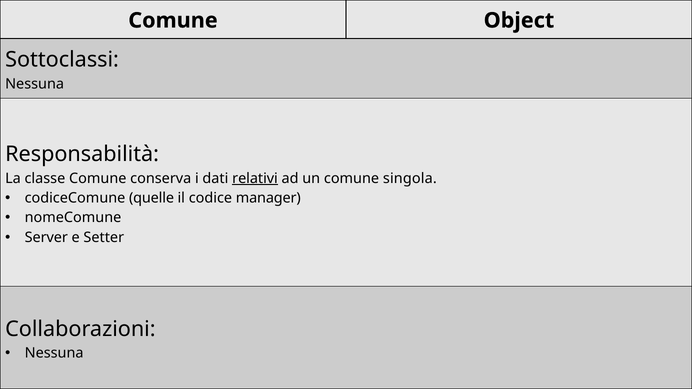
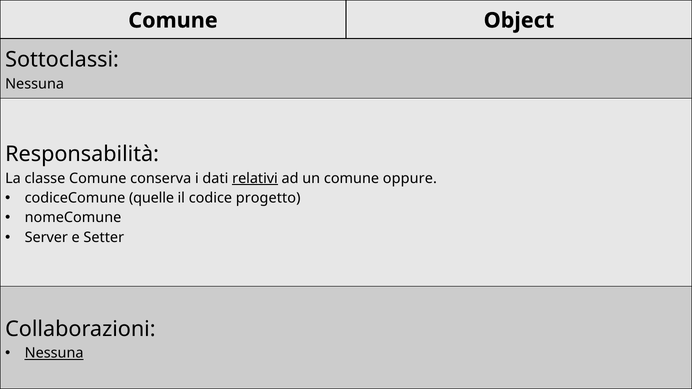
singola: singola -> oppure (410, 178)
manager: manager -> progetto (268, 198)
Nessuna underline: none -> present (54, 353)
